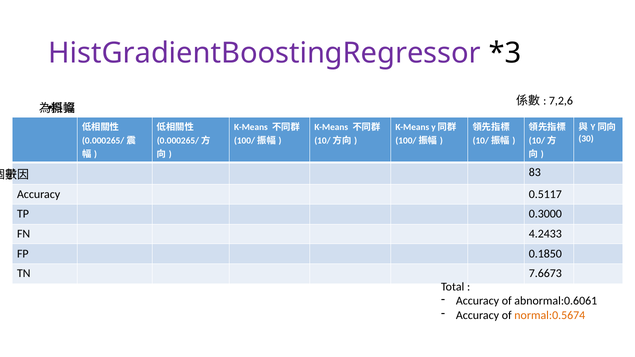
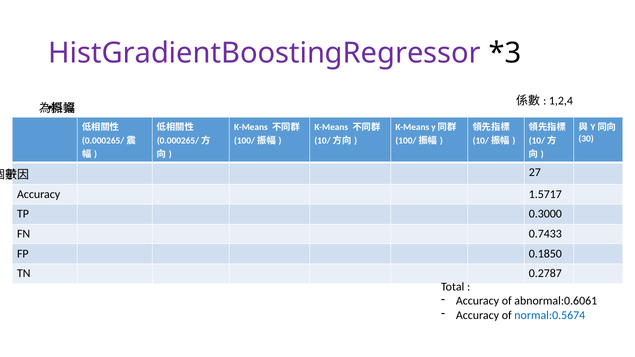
7,2,6: 7,2,6 -> 1,2,4 (561, 101)
83: 83 -> 27 (535, 172)
0.5117: 0.5117 -> 1.5717 (545, 194)
4.2433: 4.2433 -> 0.7433 (545, 234)
7.6673: 7.6673 -> 0.2787 (545, 274)
normal:0.5674 colour: orange -> blue (550, 315)
